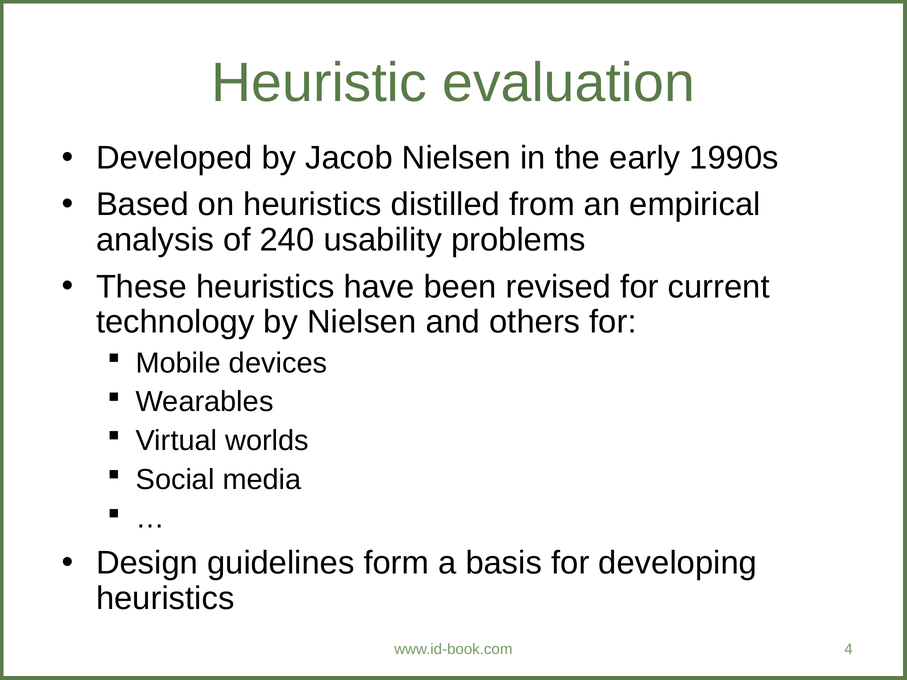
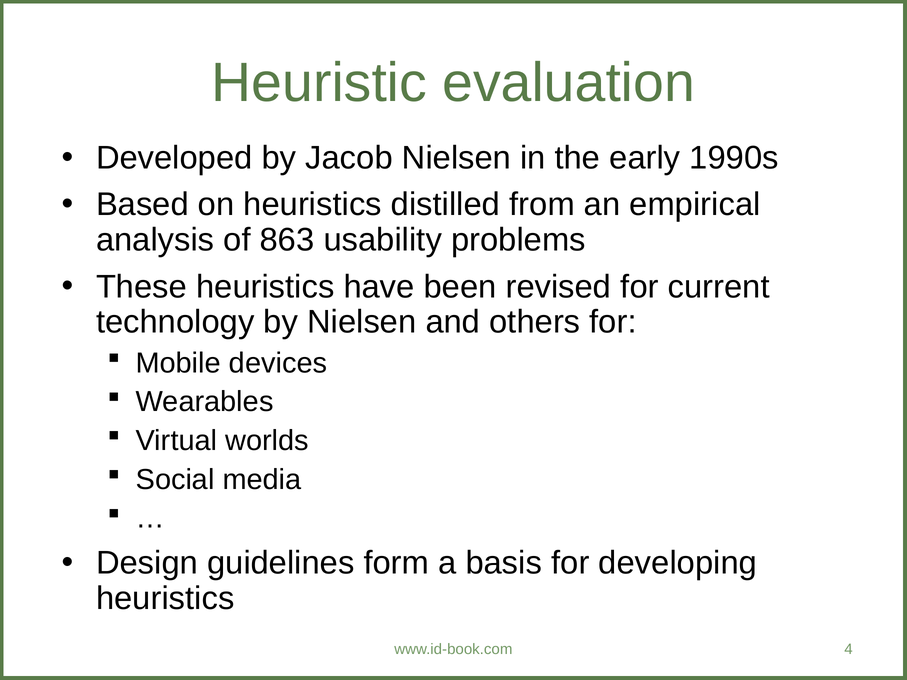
240: 240 -> 863 (287, 240)
